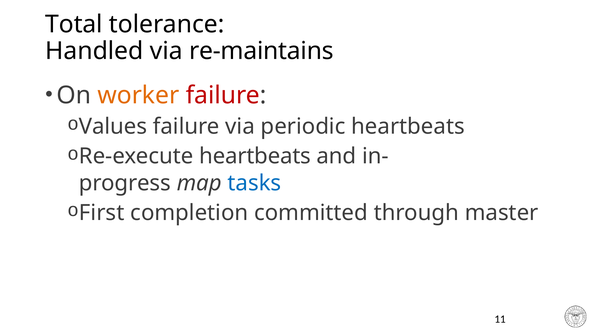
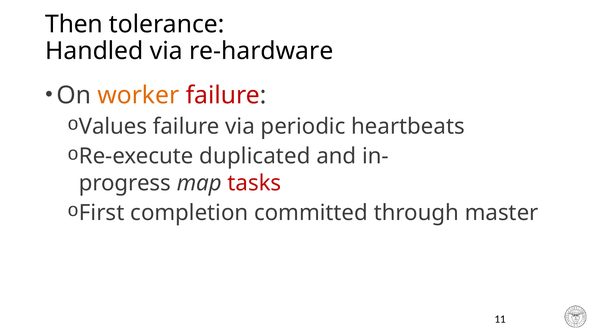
Total: Total -> Then (74, 24)
re-maintains: re-maintains -> re-hardware (261, 51)
Re-execute heartbeats: heartbeats -> duplicated (255, 156)
tasks colour: blue -> red (254, 183)
